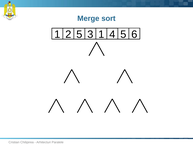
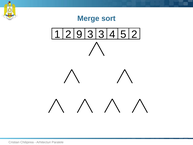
5: 5 -> 9 (79, 34)
3 1: 1 -> 3 (101, 34)
5 6: 6 -> 2 (134, 34)
